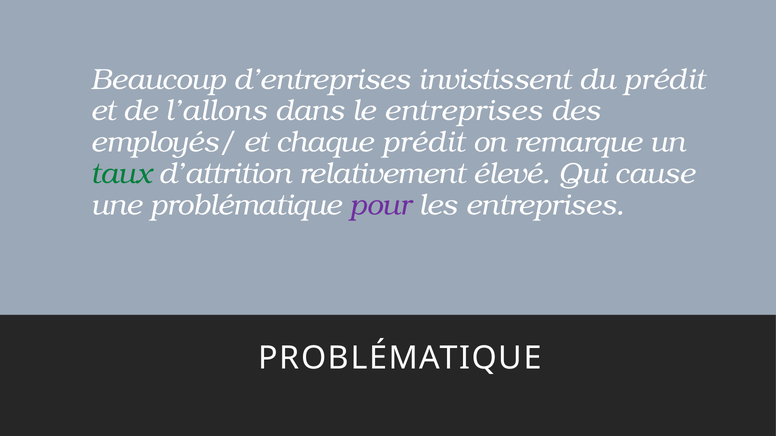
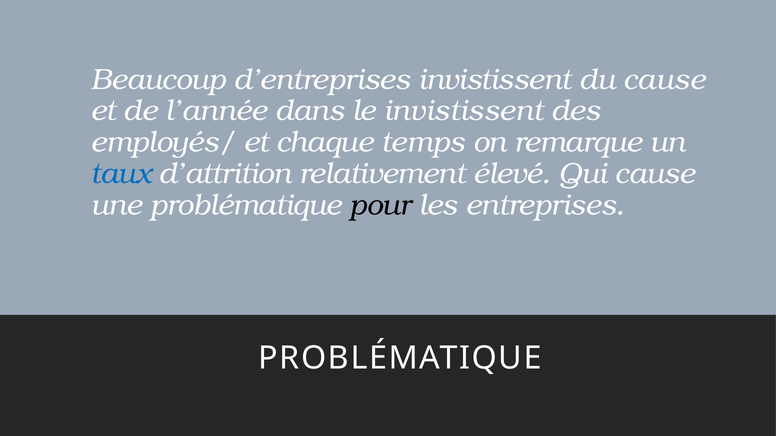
du prédit: prédit -> cause (664, 80)
l’allons: l’allons -> l’année (216, 111)
le entreprises: entreprises -> invistissent (463, 111)
chaque prédit: prédit -> temps (423, 142)
taux colour: green -> blue (121, 174)
pour colour: purple -> black (380, 205)
